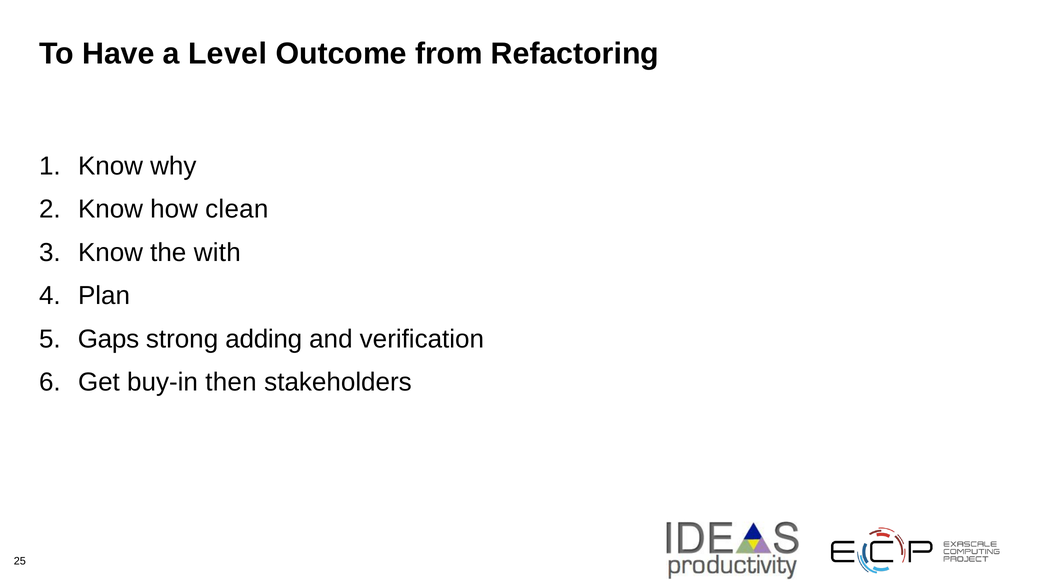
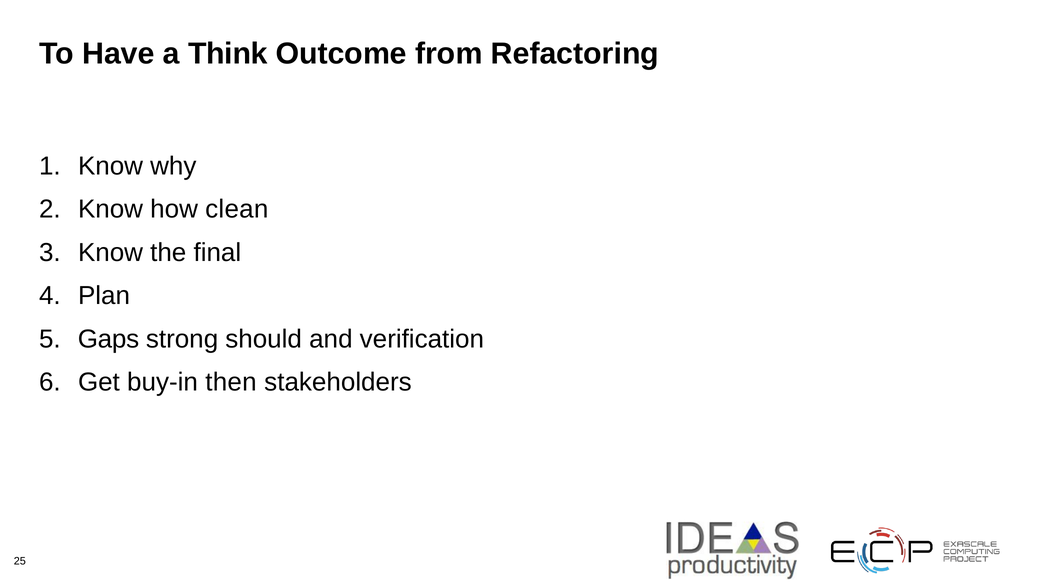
Level: Level -> Think (228, 54)
with: with -> final (217, 253)
adding: adding -> should (264, 339)
